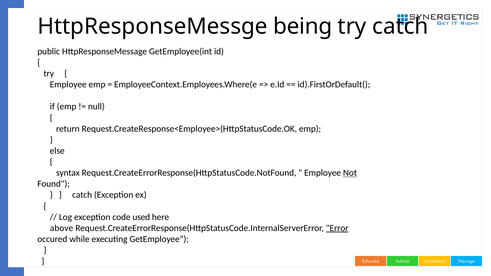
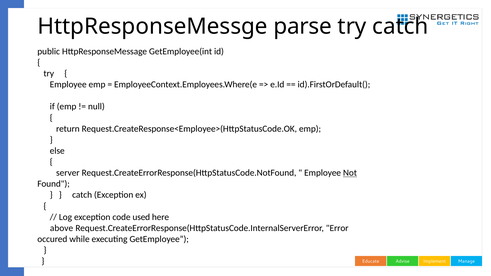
being: being -> parse (303, 27)
syntax: syntax -> server (68, 173)
Error underline: present -> none (337, 228)
